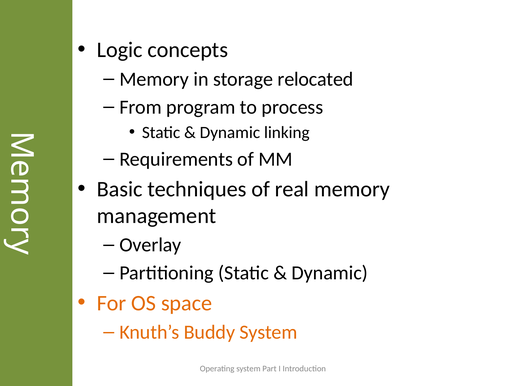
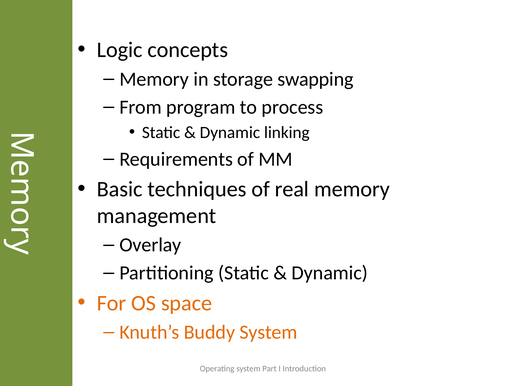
relocated: relocated -> swapping (315, 79)
